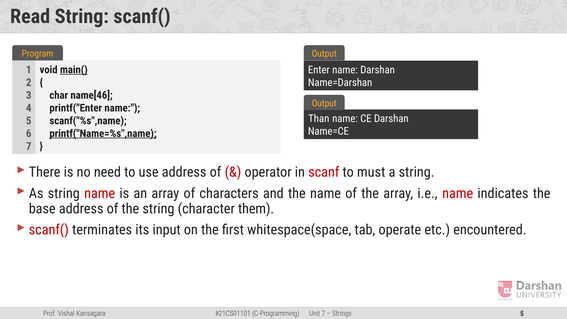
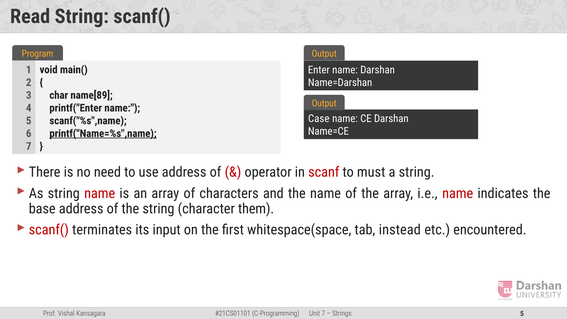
main( underline: present -> none (74, 70)
name[46: name[46 -> name[89 (92, 95)
Than: Than -> Case (319, 119)
operate: operate -> instead (400, 230)
